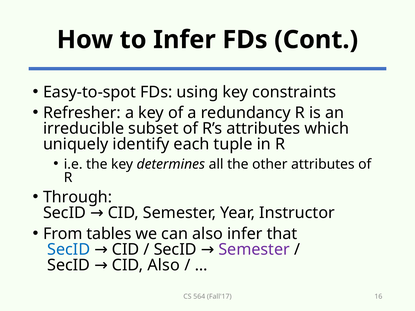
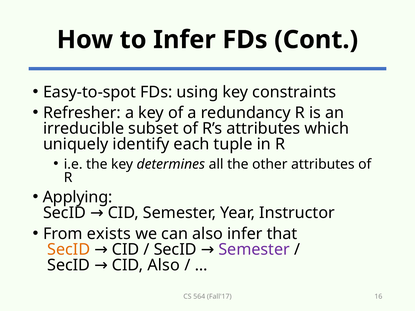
Through: Through -> Applying (78, 197)
tables: tables -> exists (109, 234)
SecID colour: blue -> orange (69, 250)
